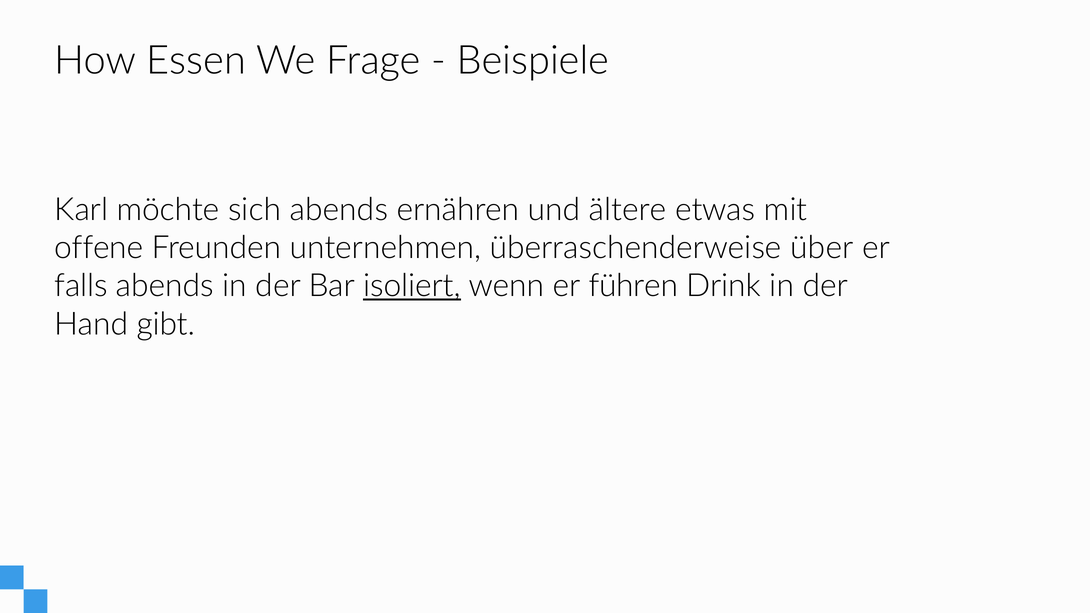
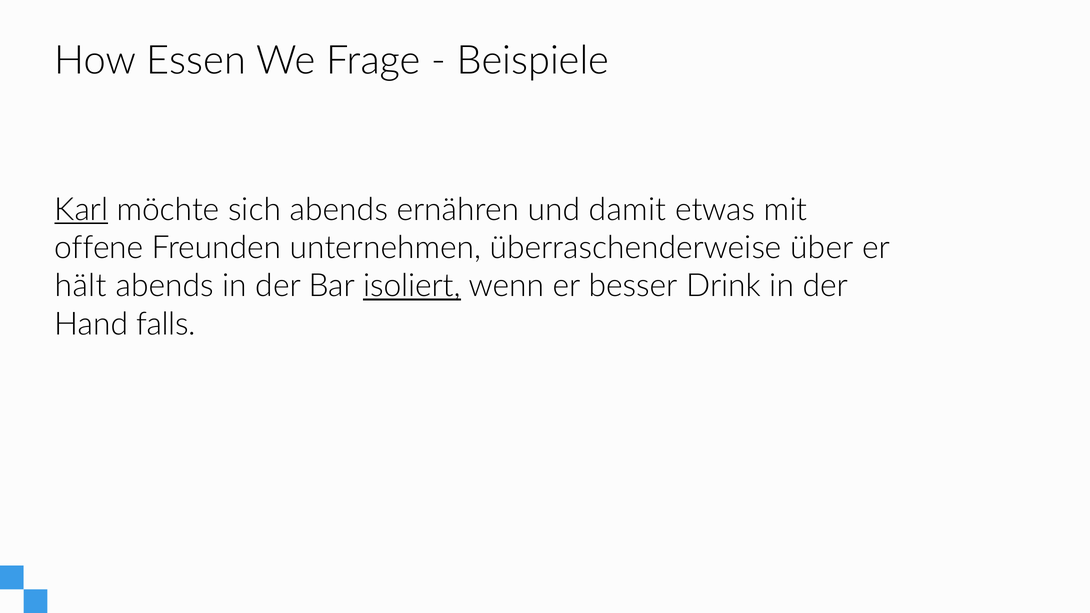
Karl underline: none -> present (81, 210)
ältere: ältere -> damit (627, 210)
falls: falls -> hält (81, 286)
führen: führen -> besser (633, 286)
gibt: gibt -> falls (166, 324)
